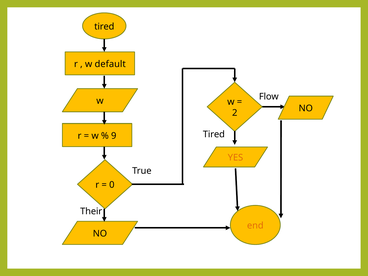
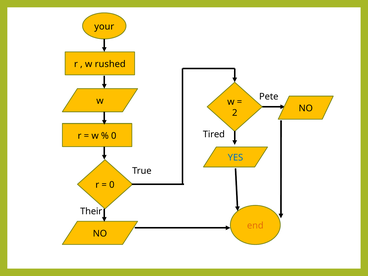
tired: tired -> your (104, 27)
default: default -> rushed (110, 64)
Flow: Flow -> Pete (269, 97)
9: 9 -> 0 (114, 136)
YES colour: orange -> blue (235, 158)
